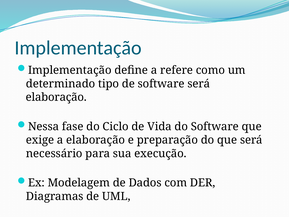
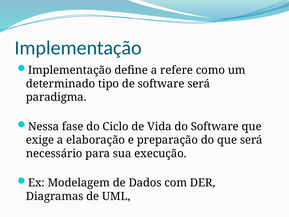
elaboração: elaboração -> paradigma (56, 97)
